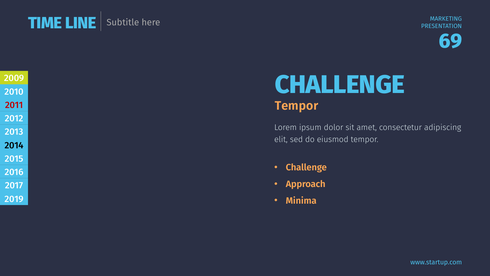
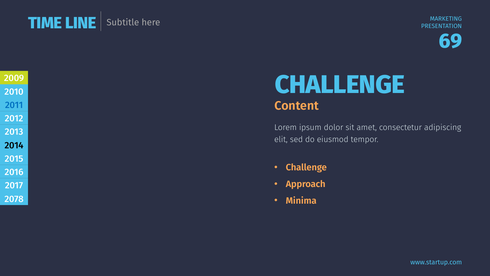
Tempor: Tempor -> Content (297, 106)
2011 colour: red -> blue (14, 105)
2019: 2019 -> 2078 (14, 199)
